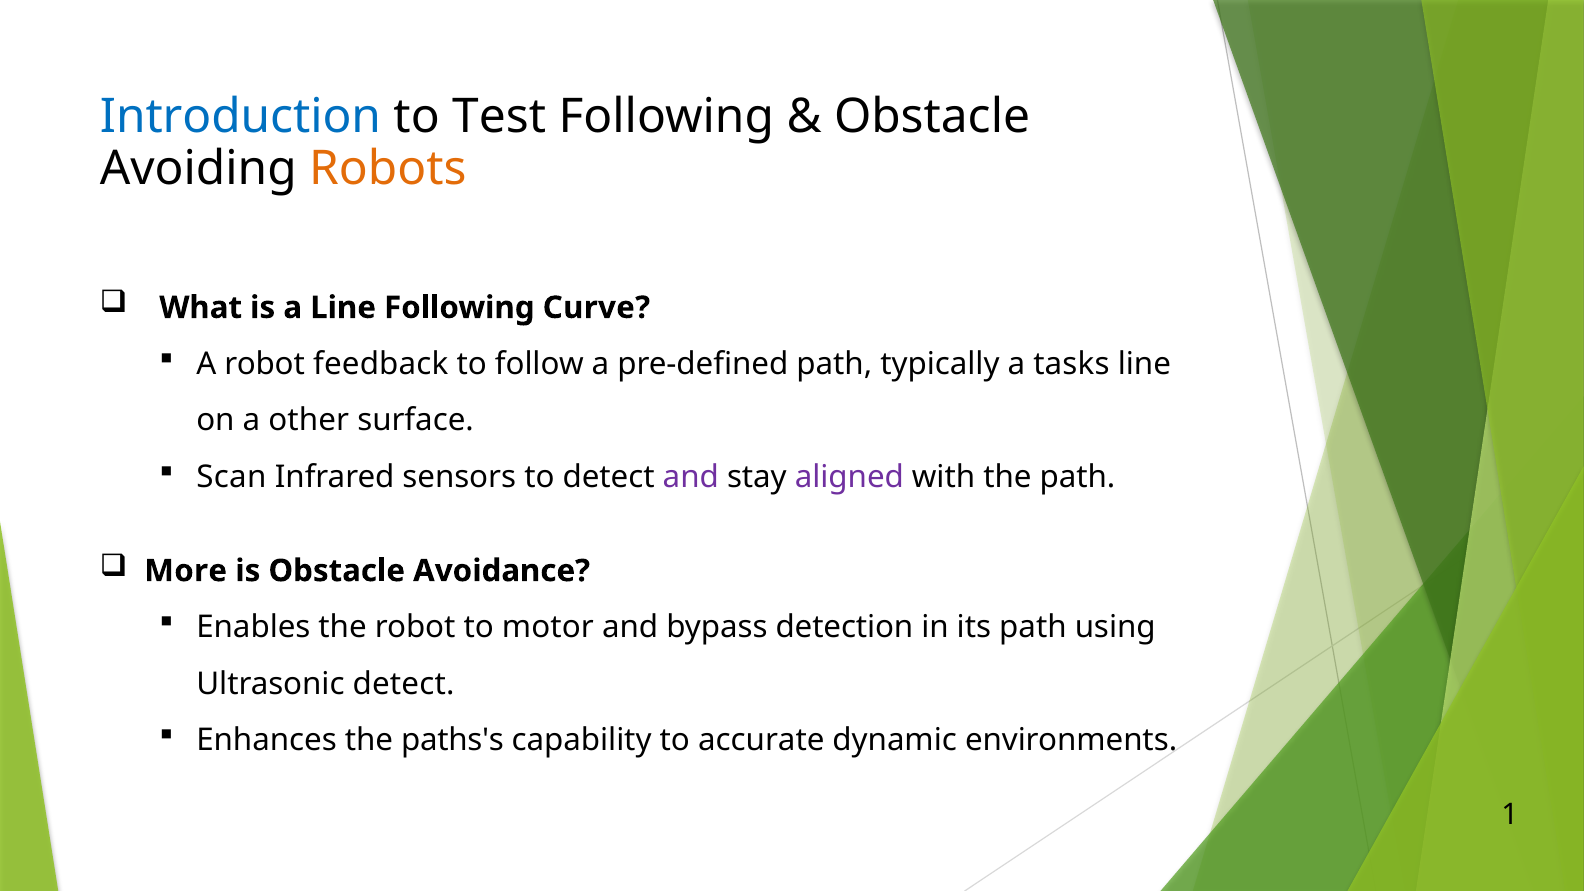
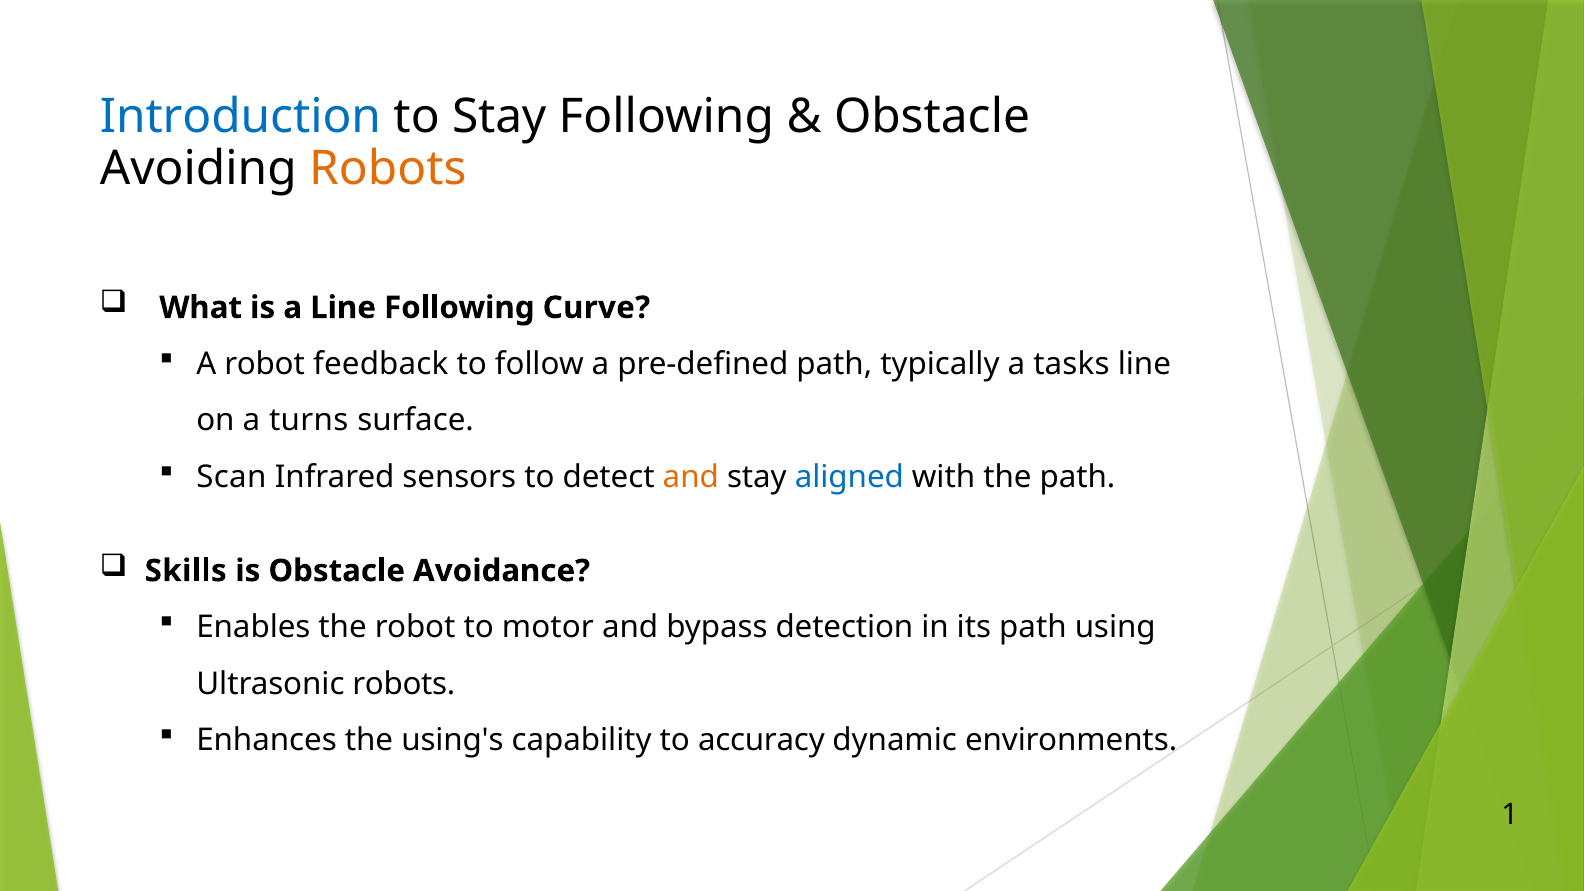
to Test: Test -> Stay (499, 117)
other: other -> turns (309, 420)
and colour: purple -> orange (691, 477)
aligned colour: purple -> blue (849, 477)
More: More -> Skills (186, 571)
Ultrasonic detect: detect -> robots (404, 684)
paths's: paths's -> using's (452, 740)
accurate: accurate -> accuracy (761, 740)
